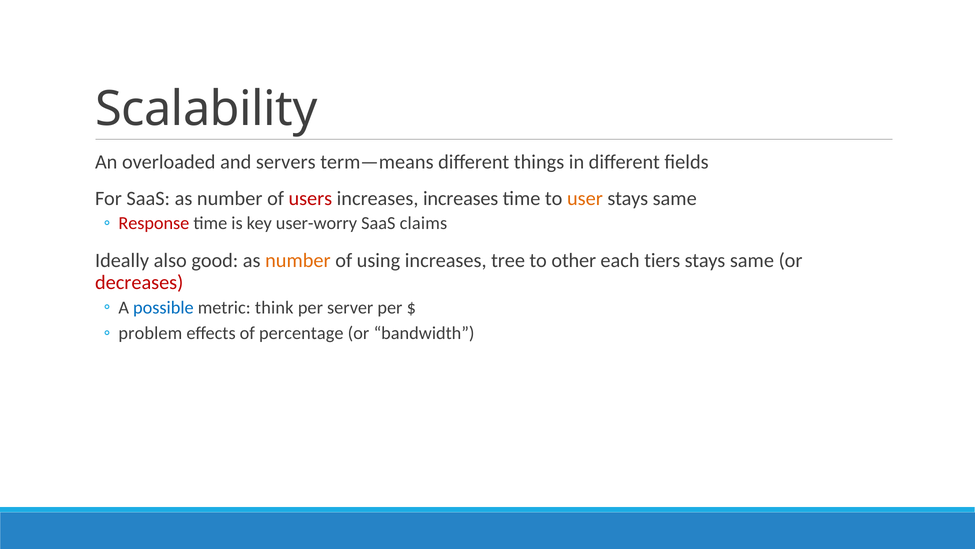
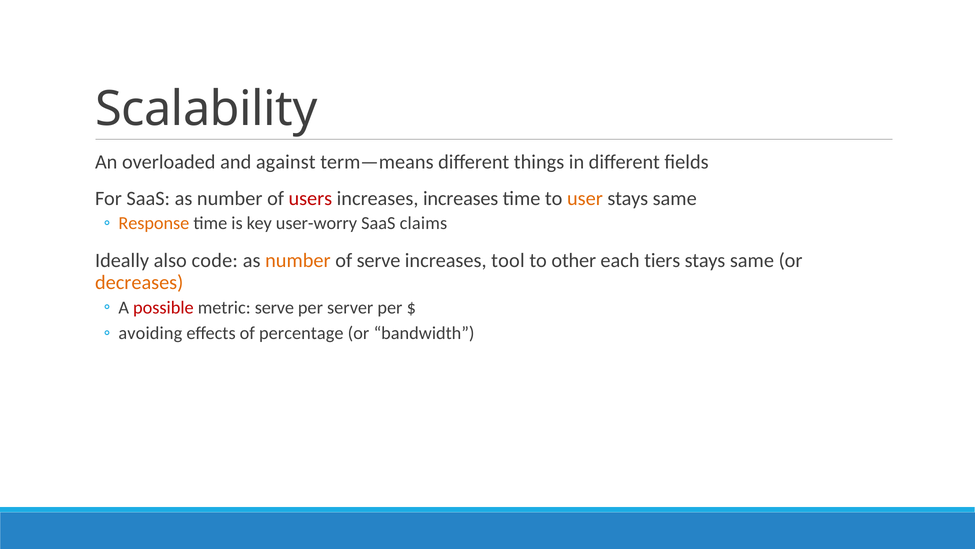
servers: servers -> against (286, 162)
Response colour: red -> orange (154, 223)
good: good -> code (215, 260)
of using: using -> serve (379, 260)
tree: tree -> tool (508, 260)
decreases colour: red -> orange (139, 282)
possible colour: blue -> red (163, 307)
metric think: think -> serve (274, 307)
problem: problem -> avoiding (150, 333)
